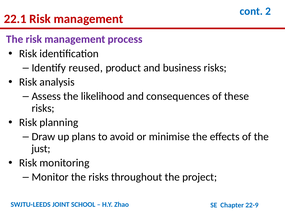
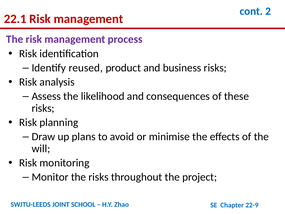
just: just -> will (41, 149)
